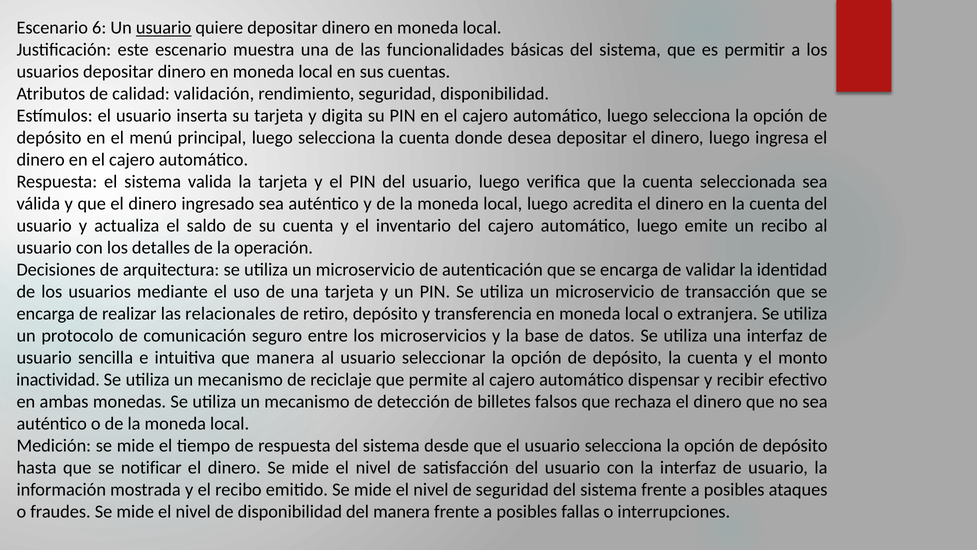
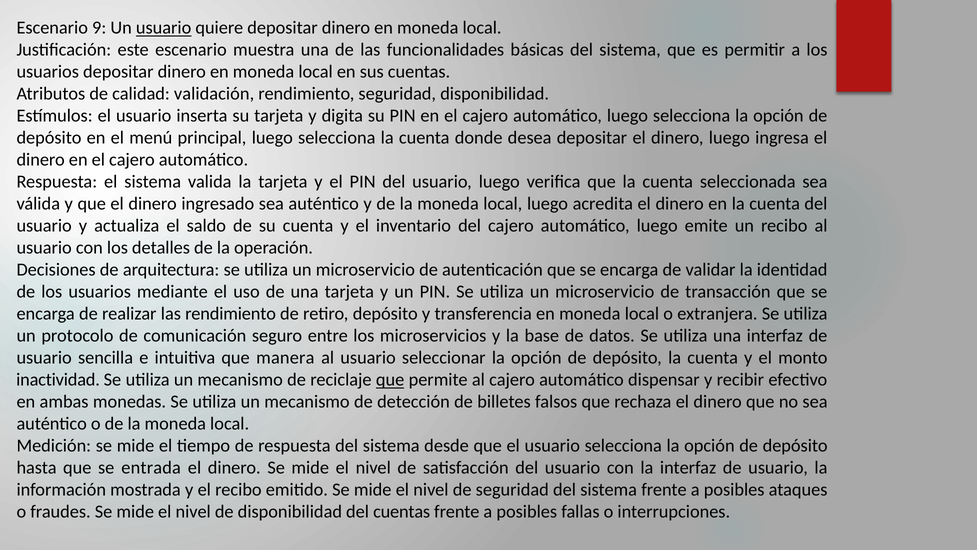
6: 6 -> 9 (99, 28)
las relacionales: relacionales -> rendimiento (231, 314)
que underline: none -> present (390, 380)
notificar: notificar -> entrada (151, 468)
del manera: manera -> cuentas (402, 512)
